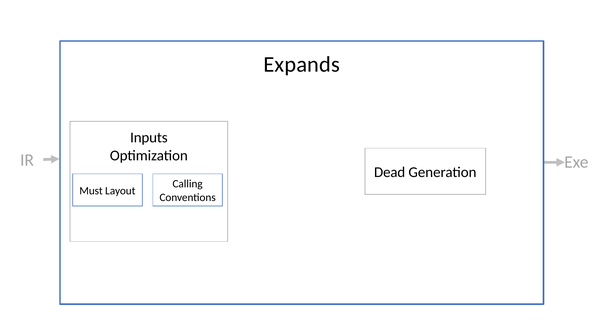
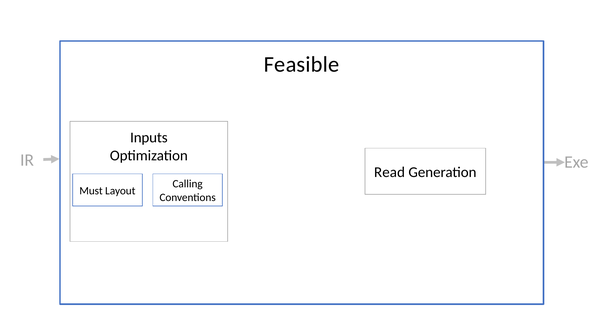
Expands: Expands -> Feasible (302, 64)
Dead: Dead -> Read (390, 172)
